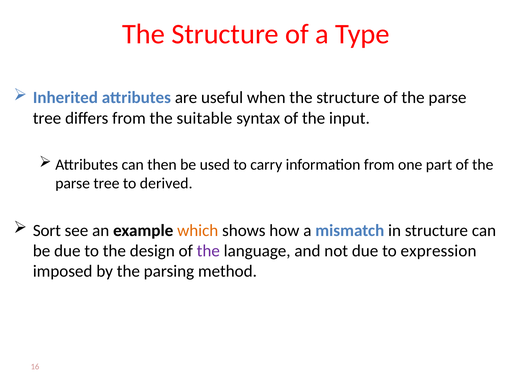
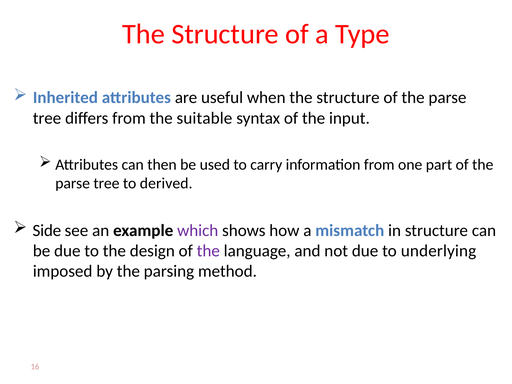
Sort: Sort -> Side (47, 230)
which colour: orange -> purple (198, 230)
expression: expression -> underlying (439, 251)
